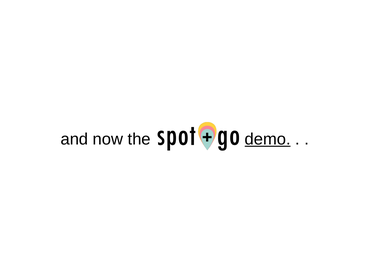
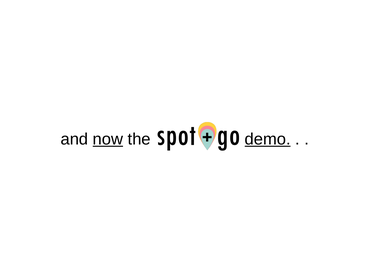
now underline: none -> present (108, 139)
